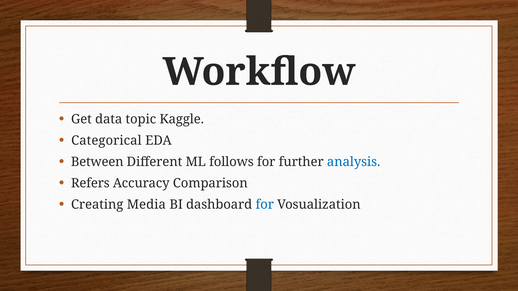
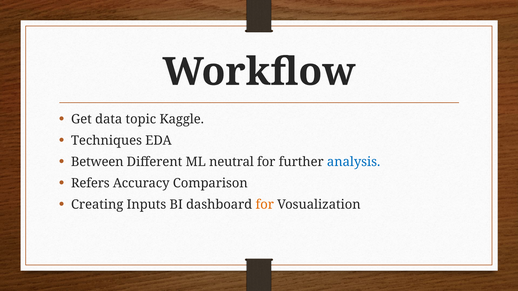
Categorical: Categorical -> Techniques (107, 141)
follows: follows -> neutral (231, 162)
Media: Media -> Inputs (146, 205)
for colour: blue -> orange (265, 205)
